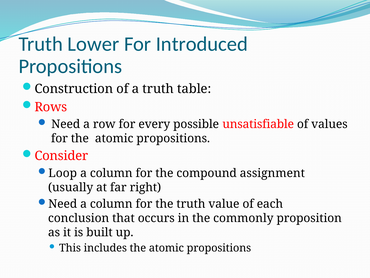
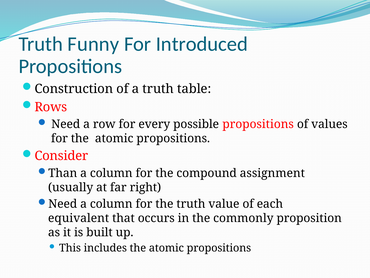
Lower: Lower -> Funny (93, 44)
possible unsatisfiable: unsatisfiable -> propositions (258, 124)
Loop: Loop -> Than (63, 173)
conclusion: conclusion -> equivalent (79, 218)
